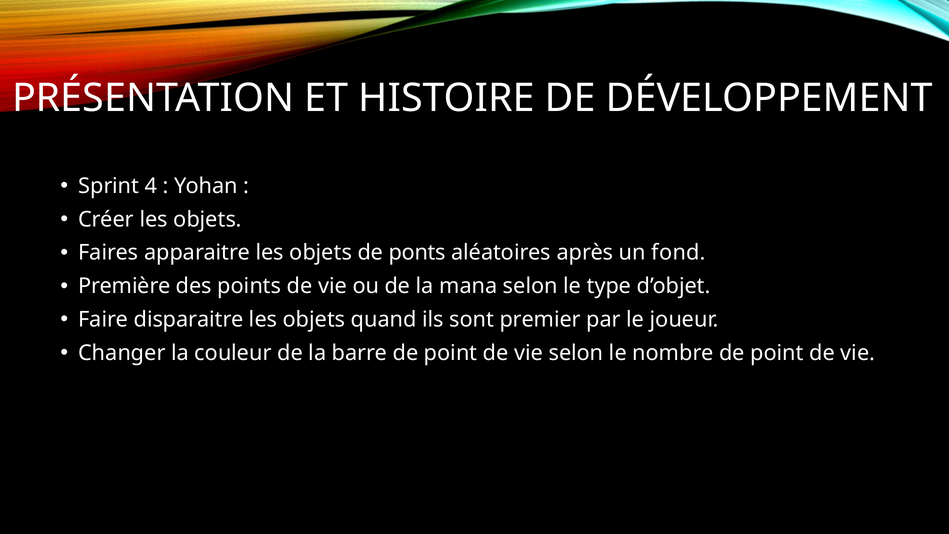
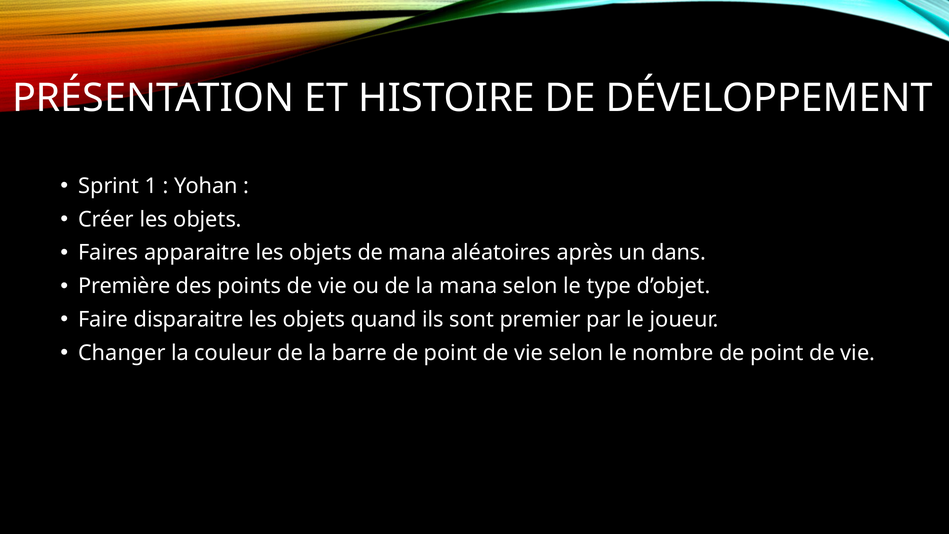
4: 4 -> 1 (151, 186)
de ponts: ponts -> mana (417, 253)
fond: fond -> dans (679, 253)
